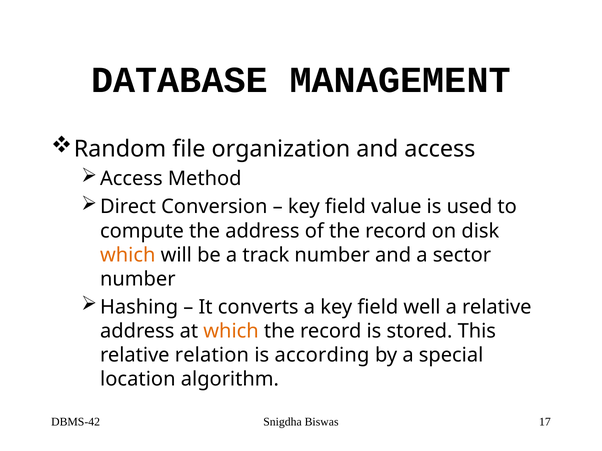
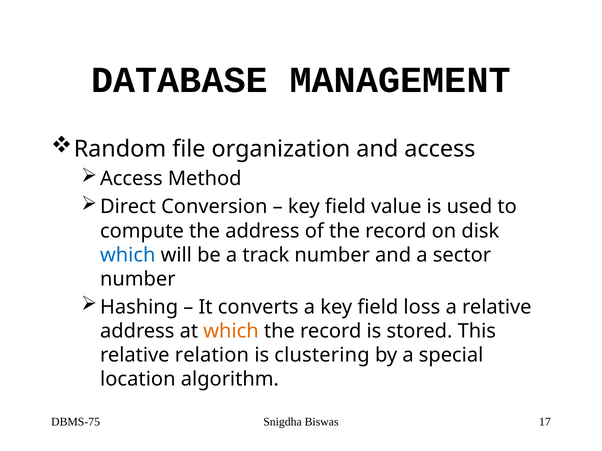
which colour: orange -> blue (128, 255)
well: well -> loss (422, 307)
according: according -> clustering (322, 356)
DBMS-42: DBMS-42 -> DBMS-75 (76, 422)
